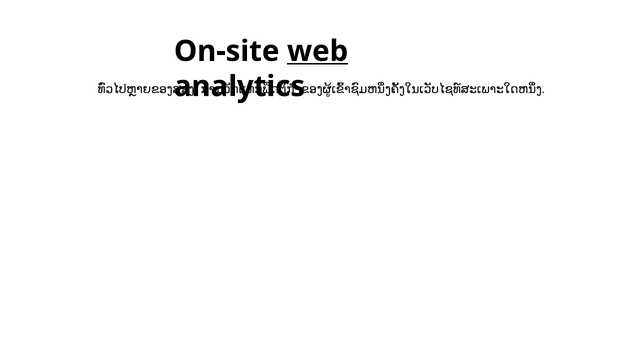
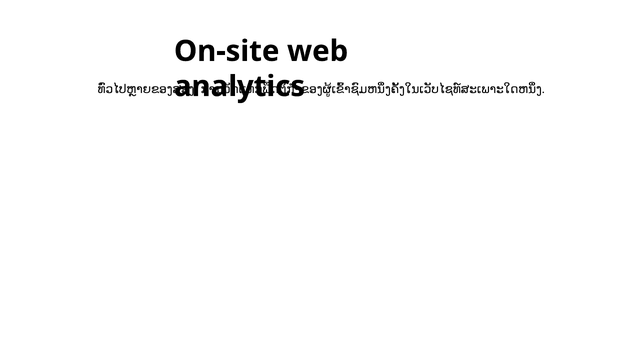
web underline: present -> none (318, 51)
